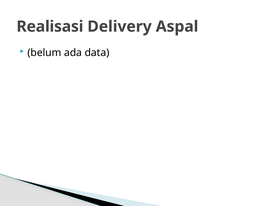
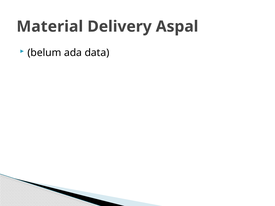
Realisasi: Realisasi -> Material (50, 27)
